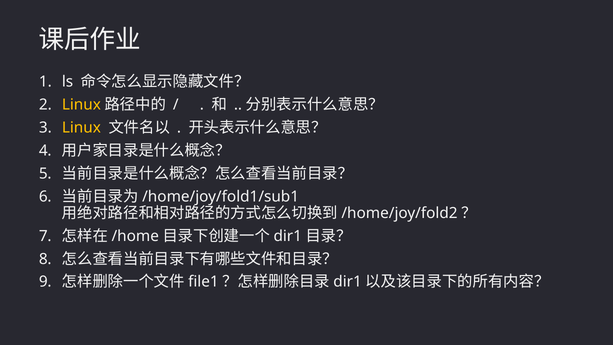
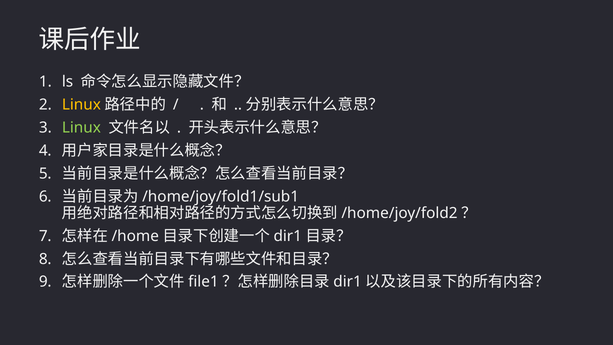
Linux colour: yellow -> light green (81, 128)
